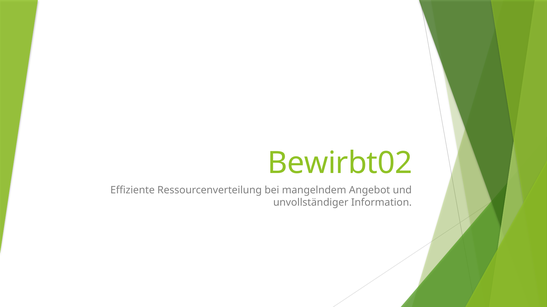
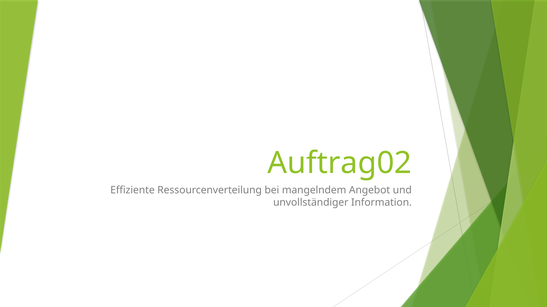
Bewirbt02: Bewirbt02 -> Auftrag02 (340, 163)
